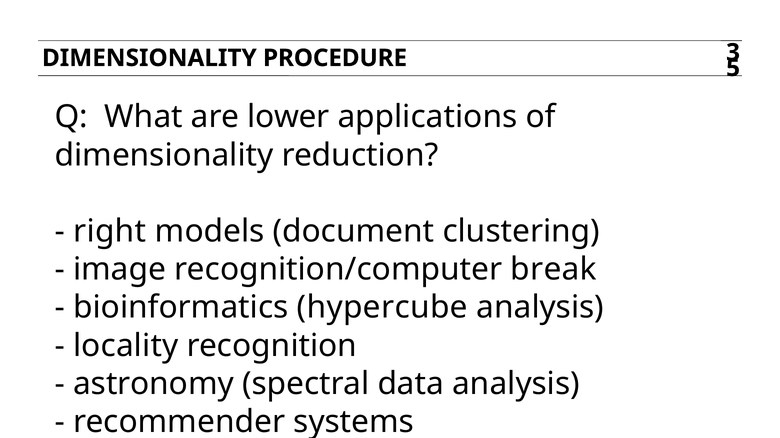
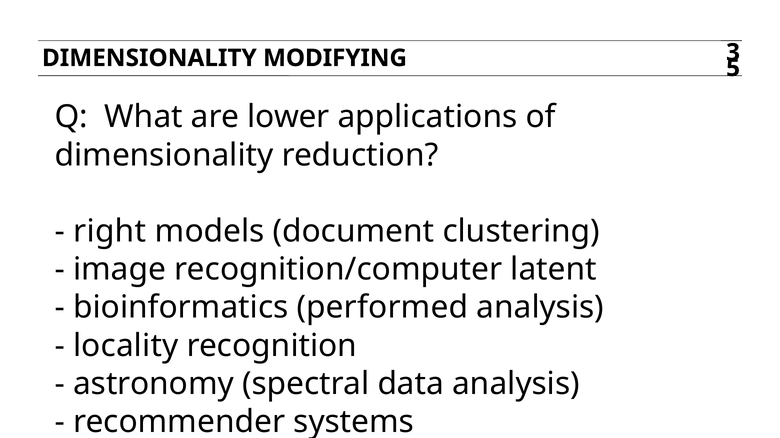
PROCEDURE: PROCEDURE -> MODIFYING (335, 58)
break: break -> latent (554, 269)
hypercube: hypercube -> performed (382, 307)
